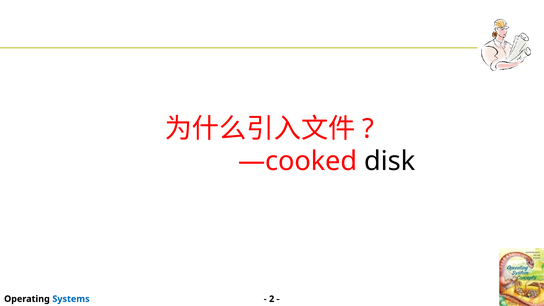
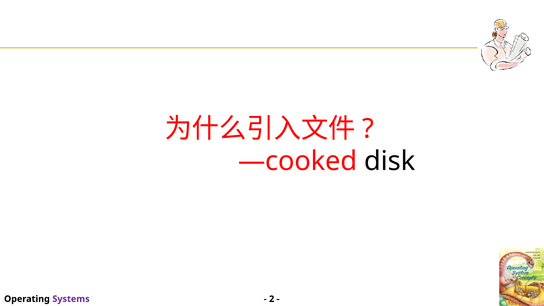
Systems colour: blue -> purple (71, 299)
